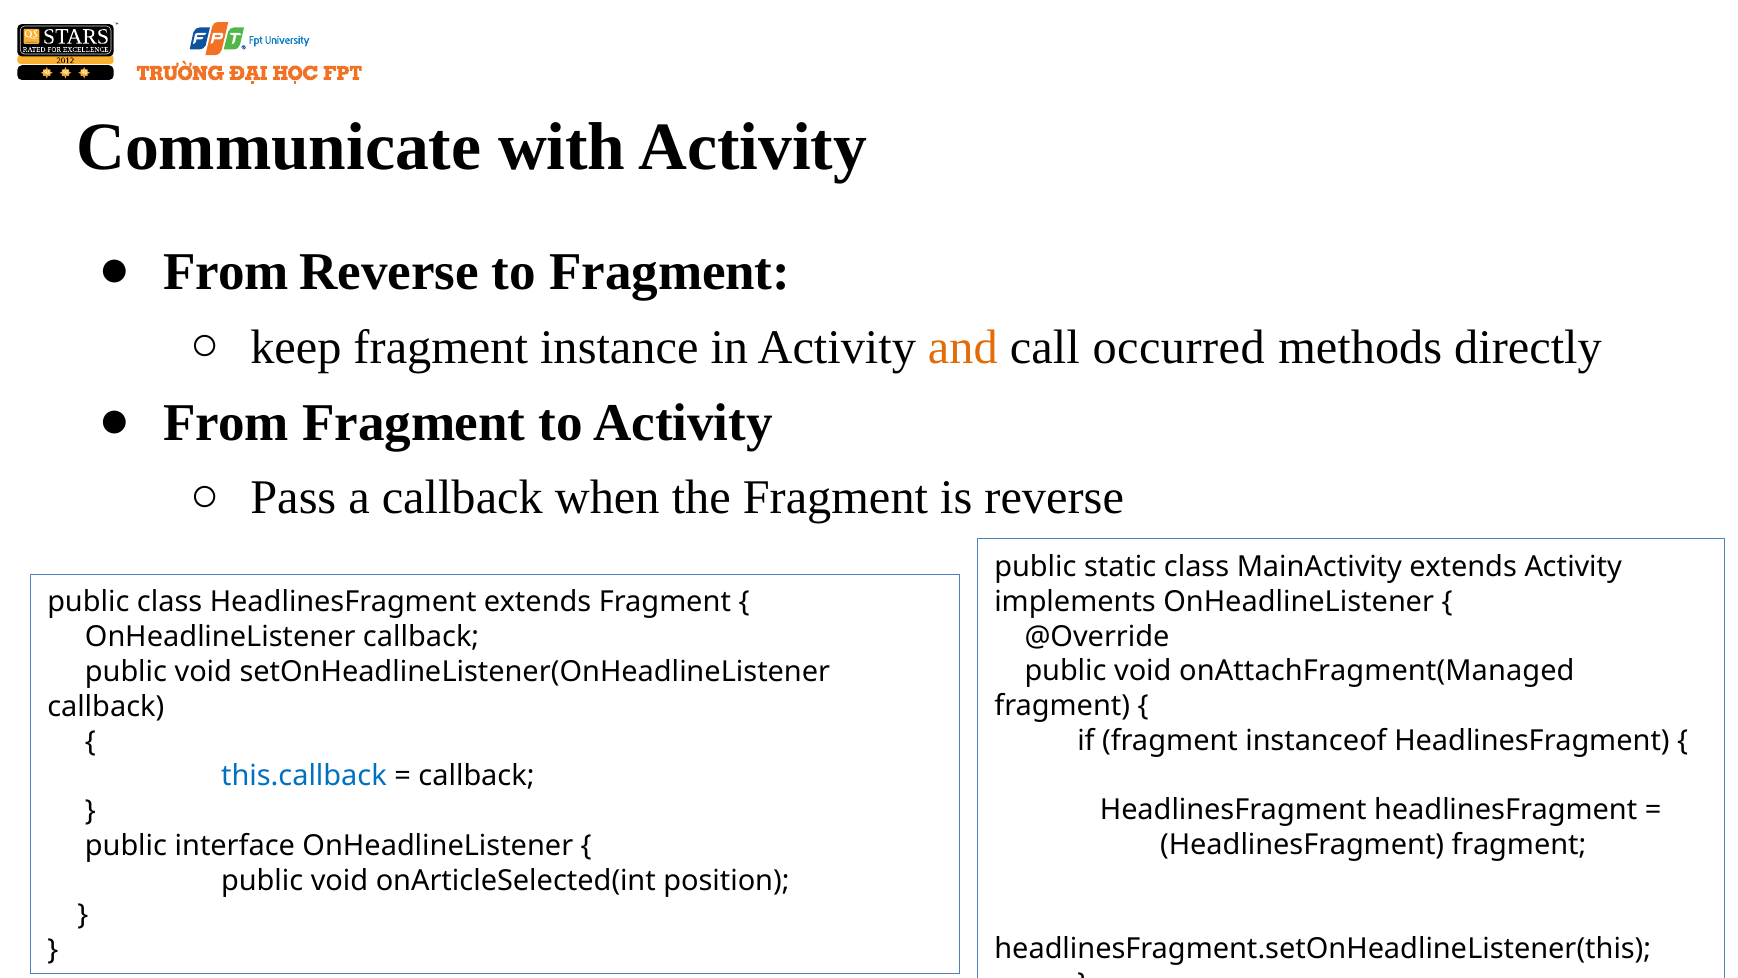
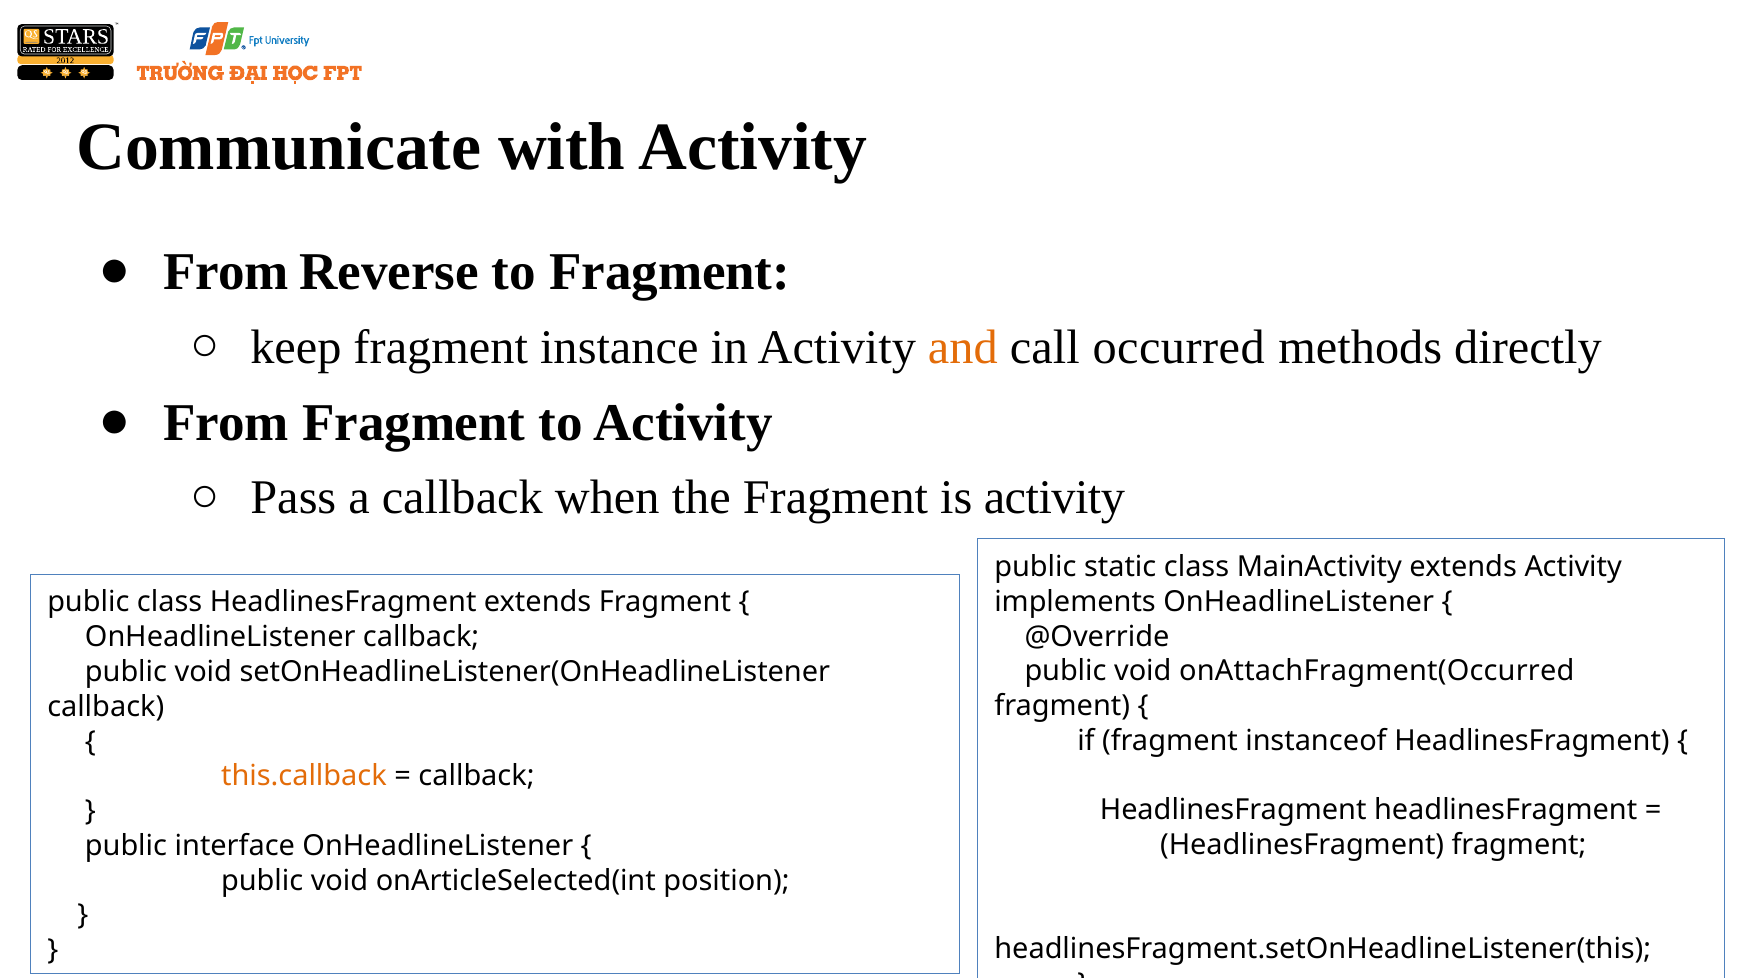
is reverse: reverse -> activity (1054, 498)
onAttachFragment(Managed: onAttachFragment(Managed -> onAttachFragment(Occurred (1377, 671)
this.callback colour: blue -> orange (304, 776)
